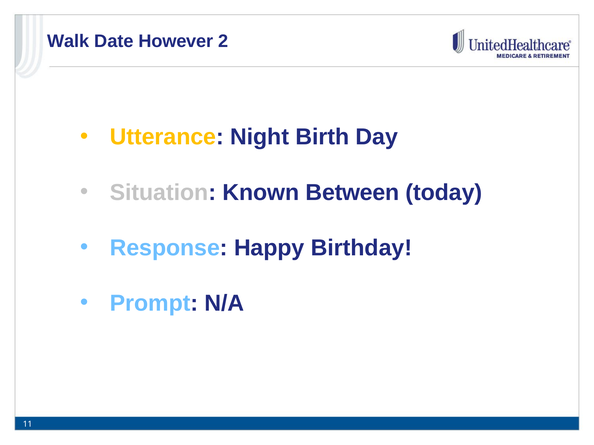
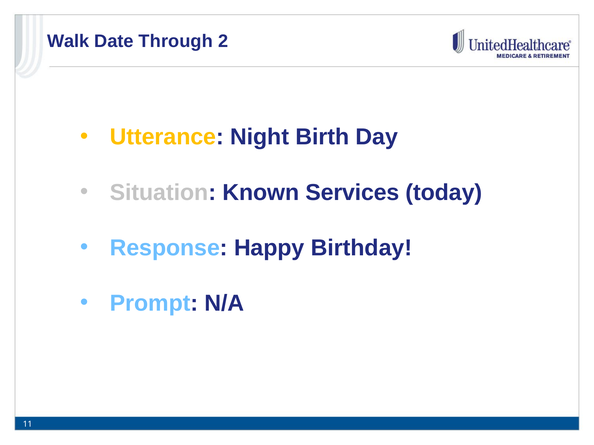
However: However -> Through (176, 41)
Between: Between -> Services (352, 193)
